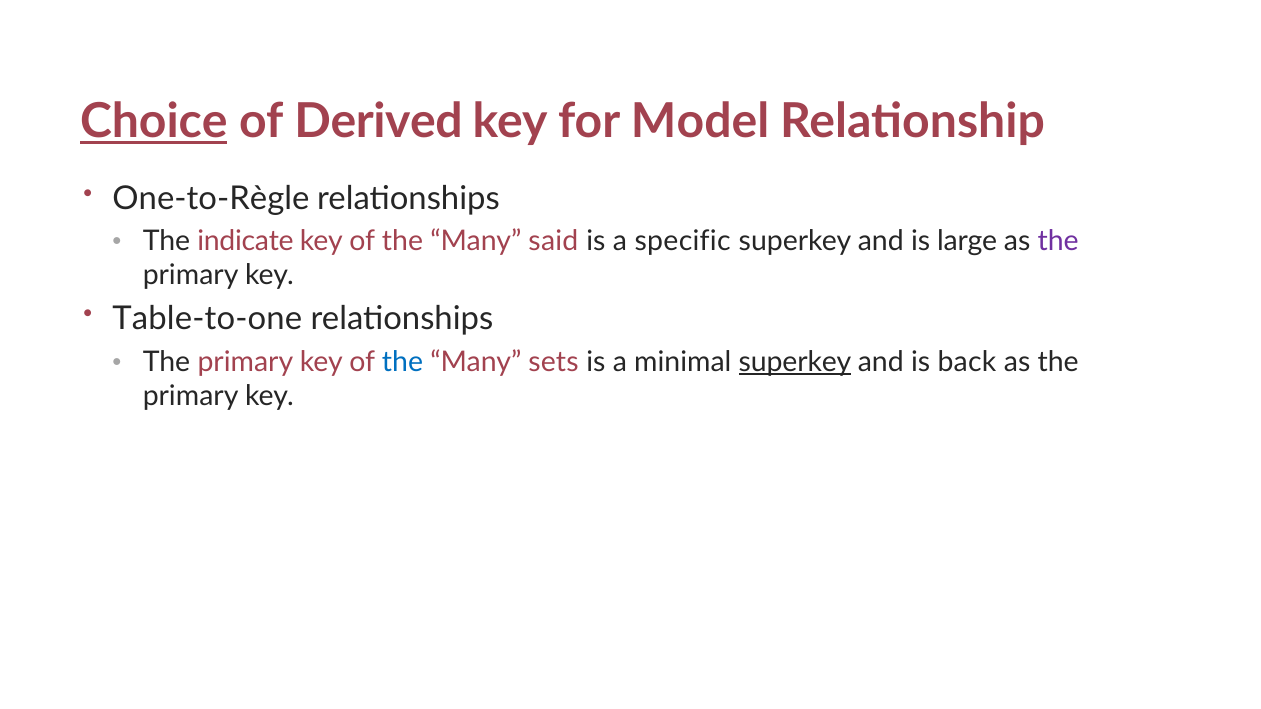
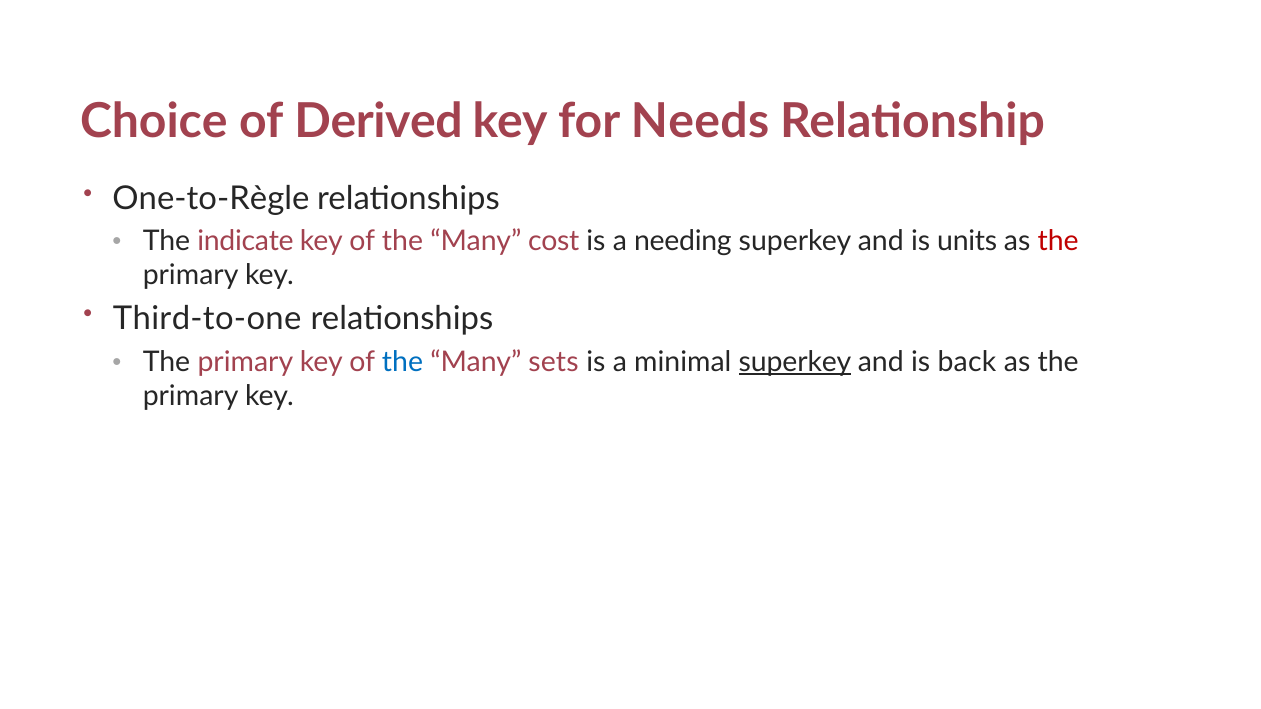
Choice underline: present -> none (154, 122)
Model: Model -> Needs (700, 122)
said: said -> cost (554, 241)
specific: specific -> needing (683, 241)
large: large -> units (967, 241)
the colour: purple -> red (1058, 241)
Table-to-one: Table-to-one -> Third-to-one (207, 319)
